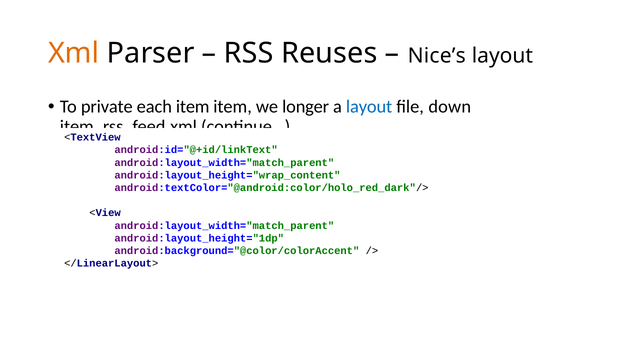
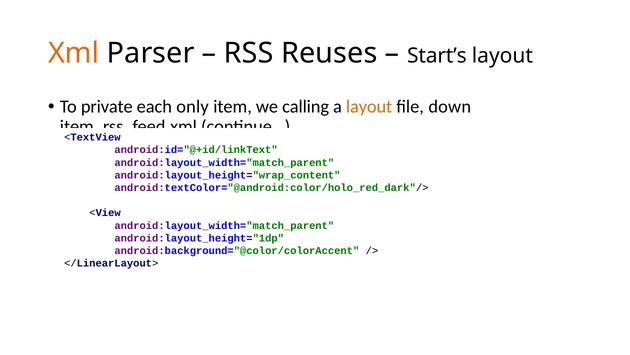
Nice’s: Nice’s -> Start’s (437, 56)
each item: item -> only (193, 107)
longer: longer -> calling (306, 107)
layout colour: blue -> orange (369, 107)
